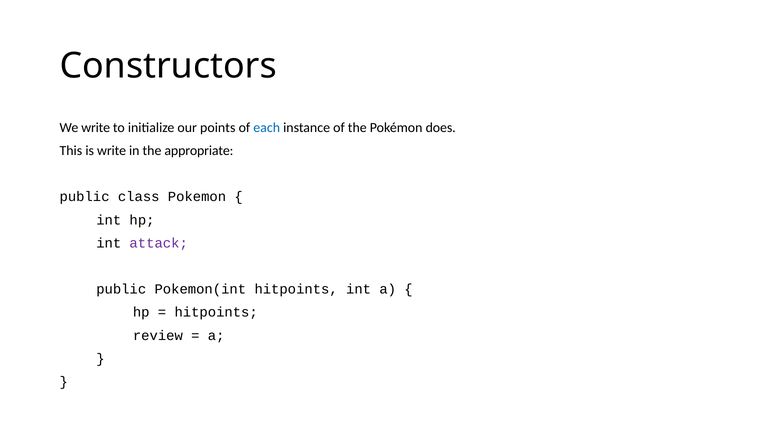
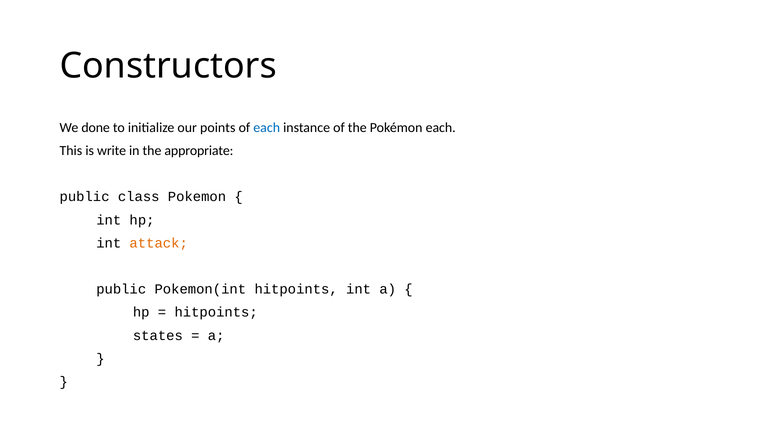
We write: write -> done (96, 127)
Pokémon does: does -> each (441, 127)
attack colour: purple -> orange (159, 243)
review: review -> states (158, 335)
